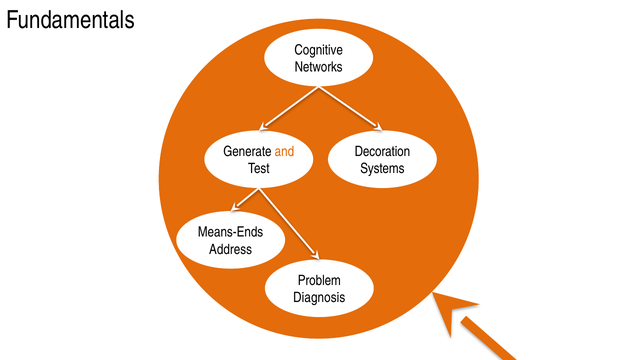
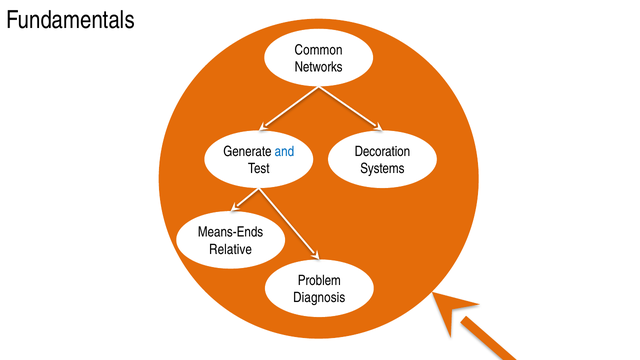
Cognitive: Cognitive -> Common (319, 50)
and colour: orange -> blue (284, 152)
Address: Address -> Relative (231, 249)
